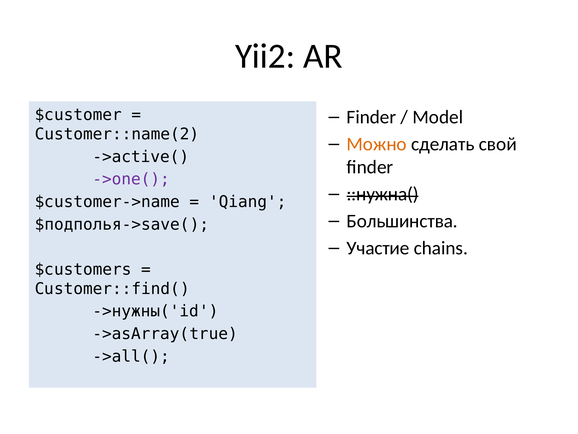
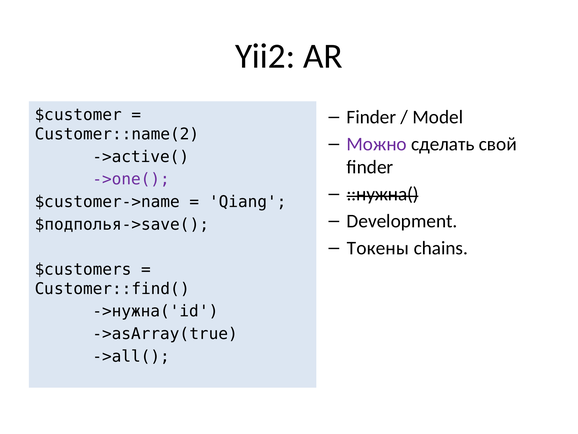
Можно colour: orange -> purple (377, 144)
Большинства: Большинства -> Development (402, 221)
Участие: Участие -> Токены (378, 248)
->нужны('id: ->нужны('id -> ->нужна('id (155, 311)
